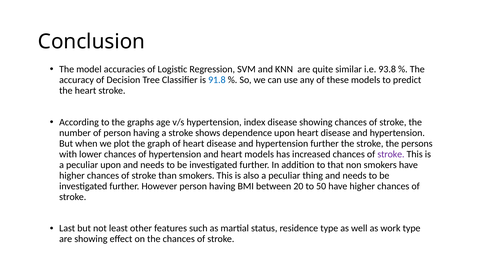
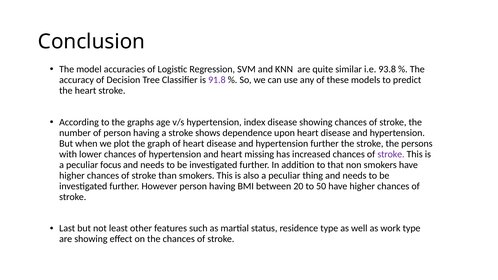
91.8 colour: blue -> purple (217, 80)
heart models: models -> missing (259, 154)
peculiar upon: upon -> focus (111, 165)
